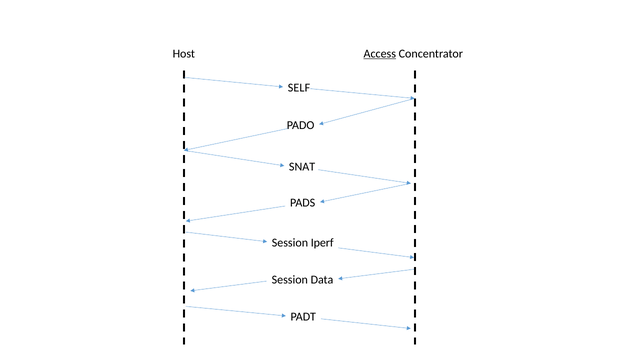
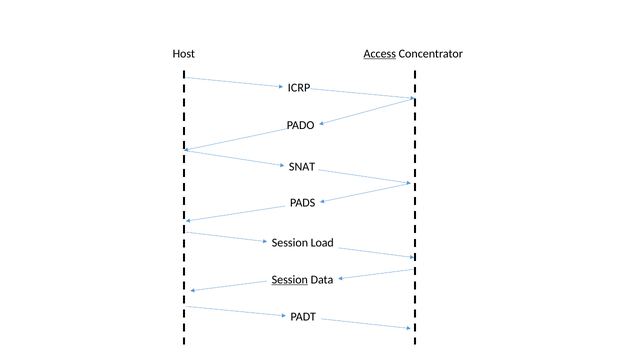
SELF: SELF -> ICRP (299, 88)
Iperf: Iperf -> Load (322, 242)
Session underline: none -> present (290, 279)
